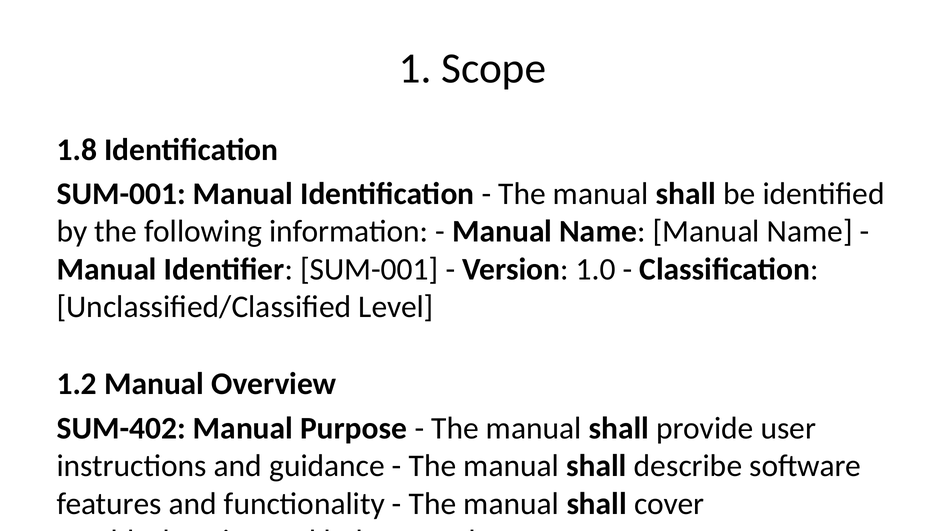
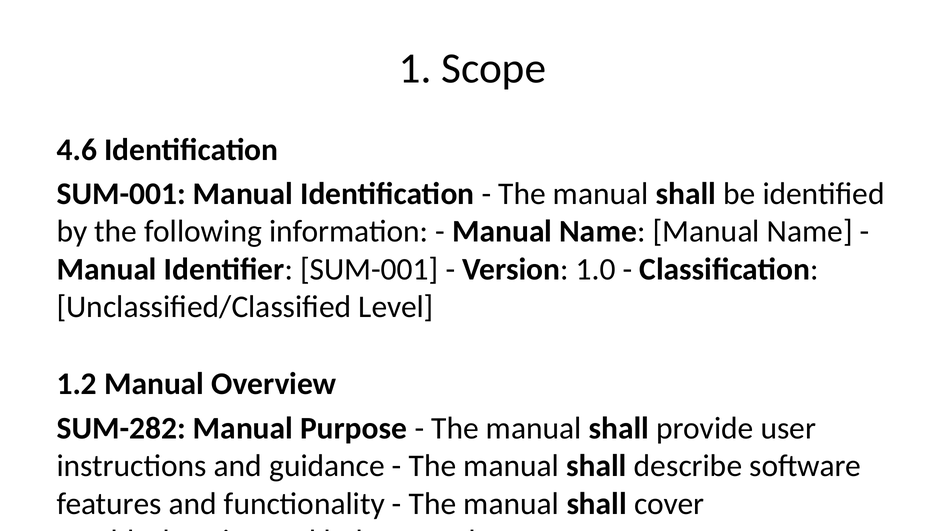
1.8: 1.8 -> 4.6 (77, 150)
SUM-402: SUM-402 -> SUM-282 (121, 429)
